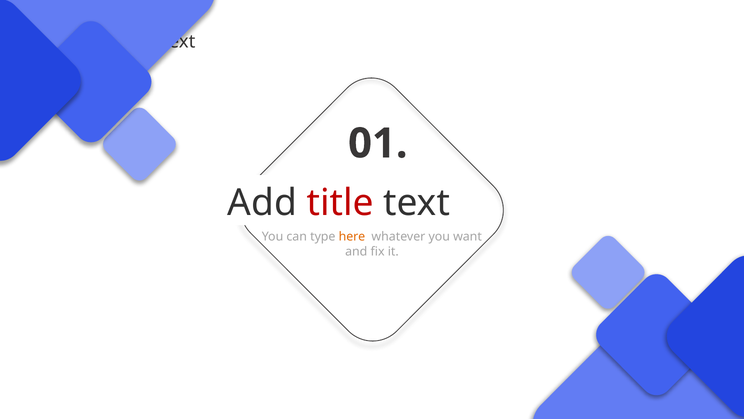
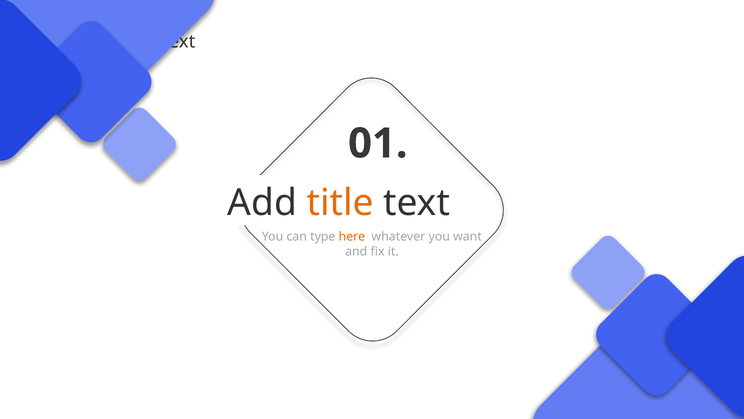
title colour: red -> orange (340, 203)
